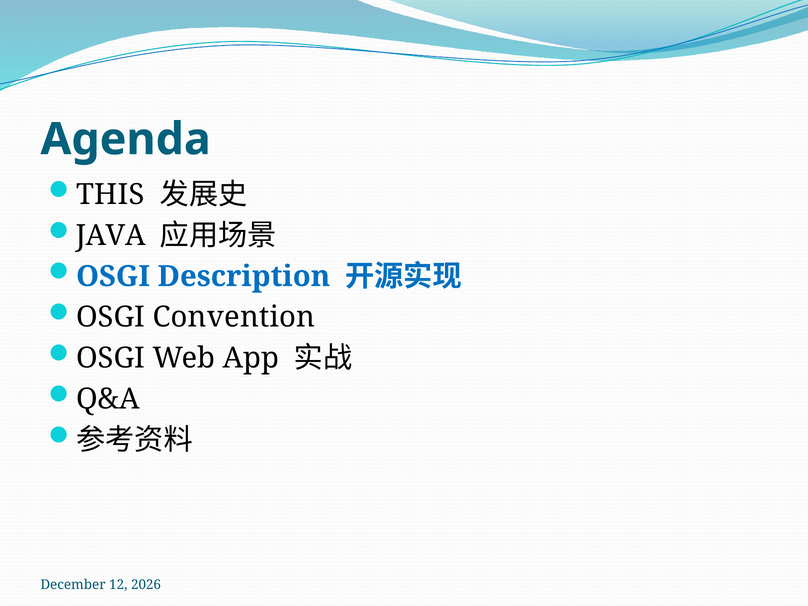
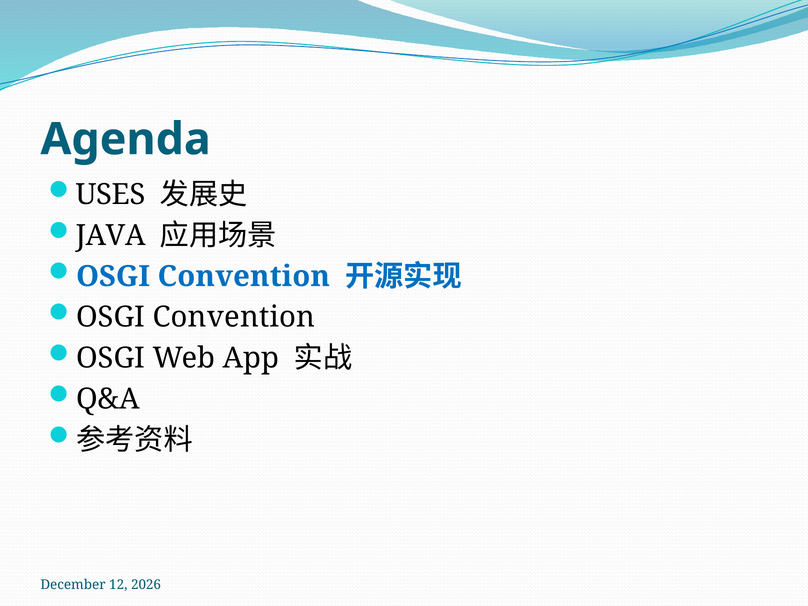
THIS: THIS -> USES (111, 195)
Description: Description -> Convention (244, 276)
